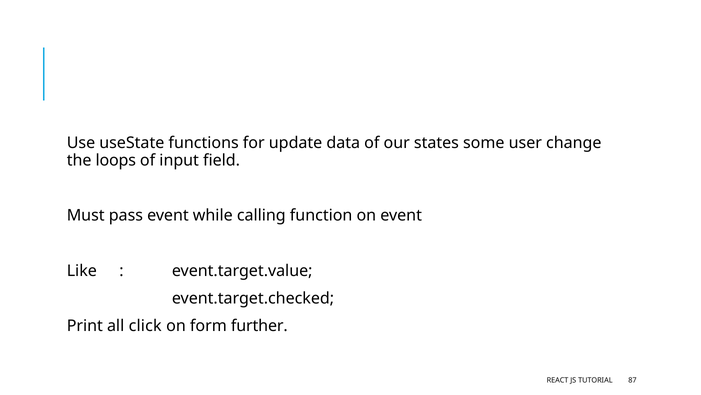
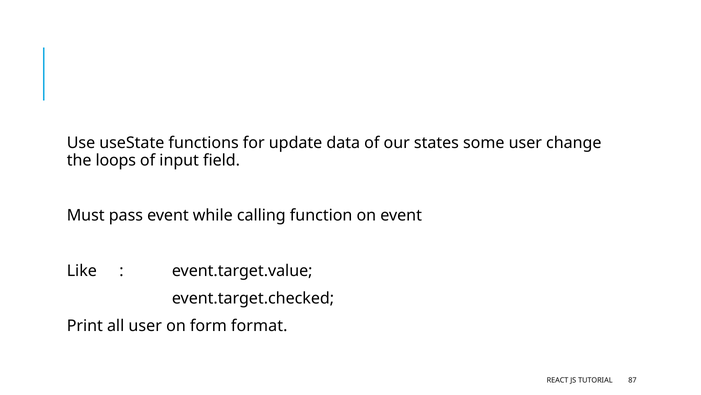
all click: click -> user (145, 325)
further: further -> format (259, 325)
